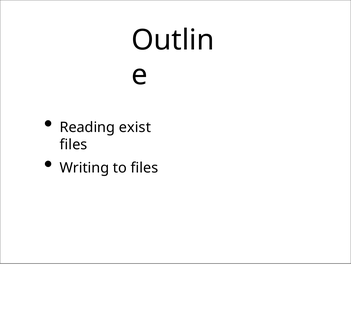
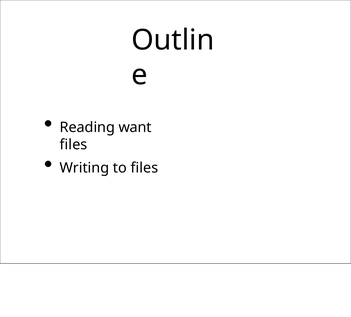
exist: exist -> want (135, 127)
